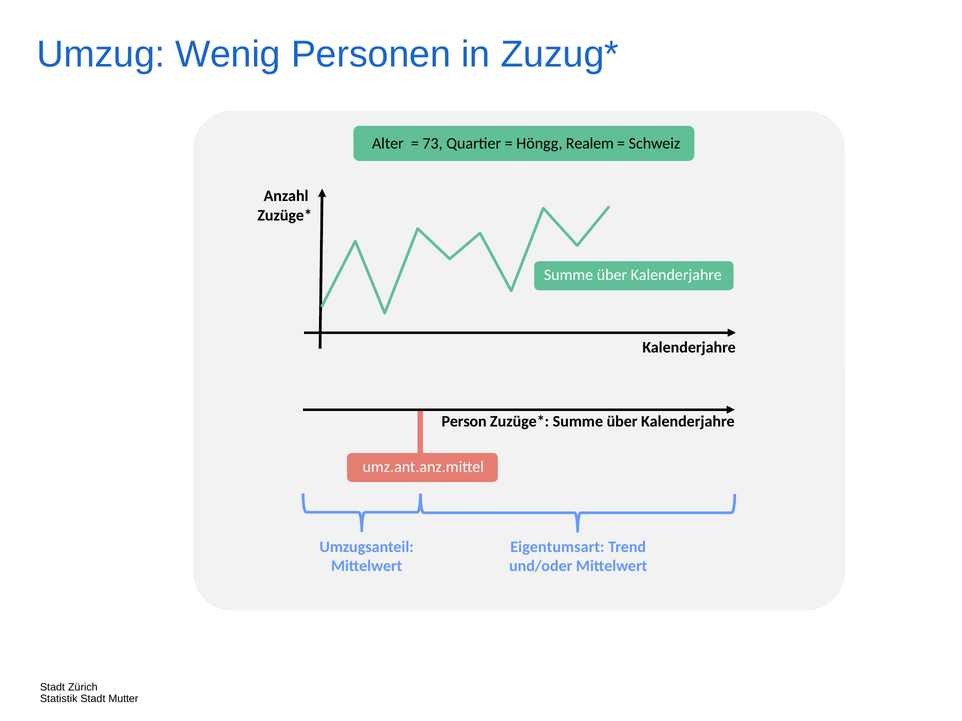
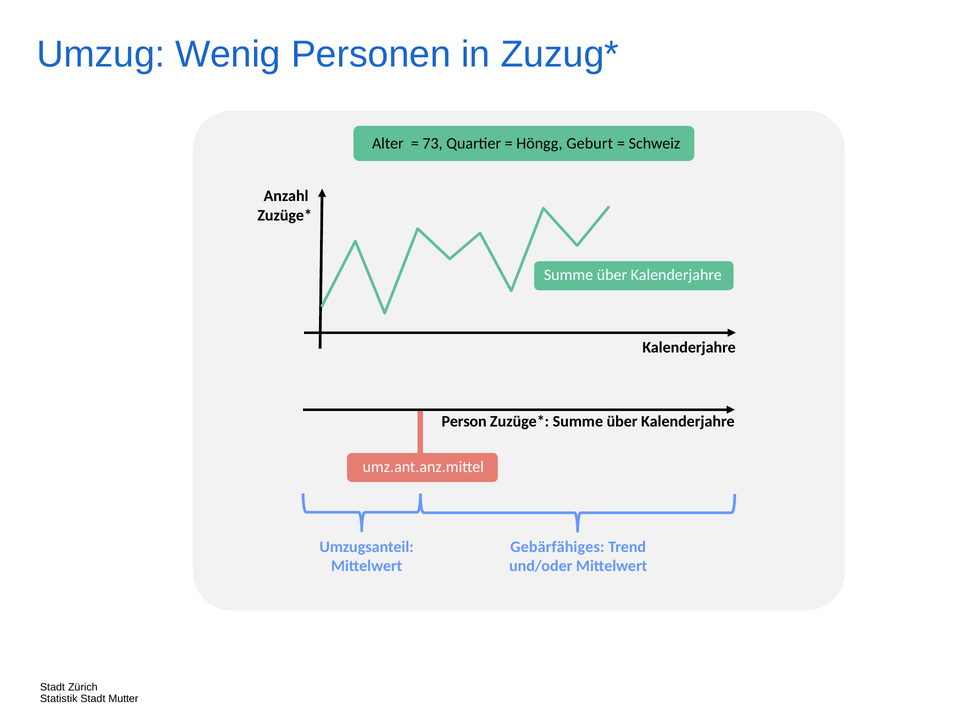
Realem: Realem -> Geburt (590, 143)
Eigentumsart: Eigentumsart -> Gebärfähiges (557, 547)
